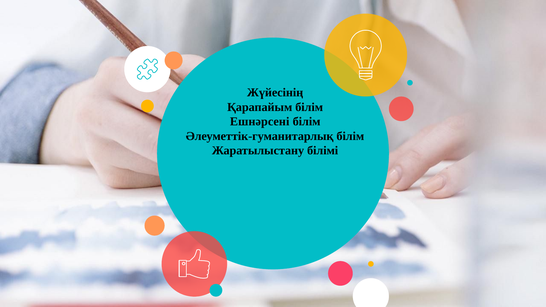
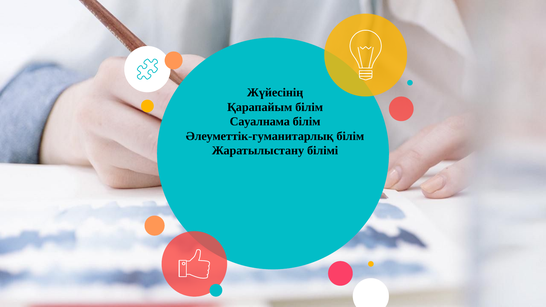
Ешнәрсені: Ешнәрсені -> Сауалнама (260, 122)
